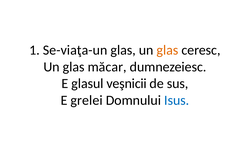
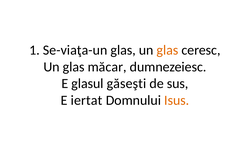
veşnicii: veşnicii -> găseşti (126, 83)
grelei: grelei -> iertat (87, 100)
Isus colour: blue -> orange (177, 100)
